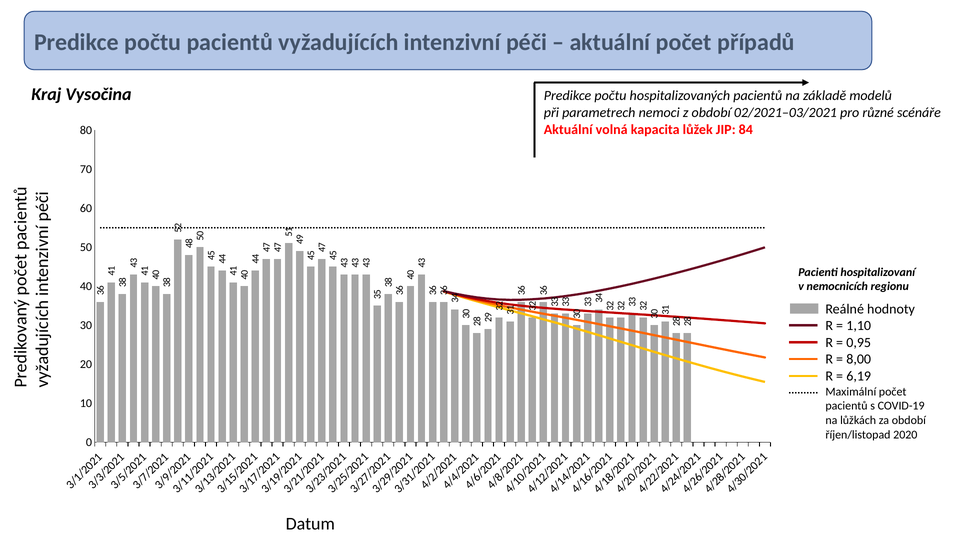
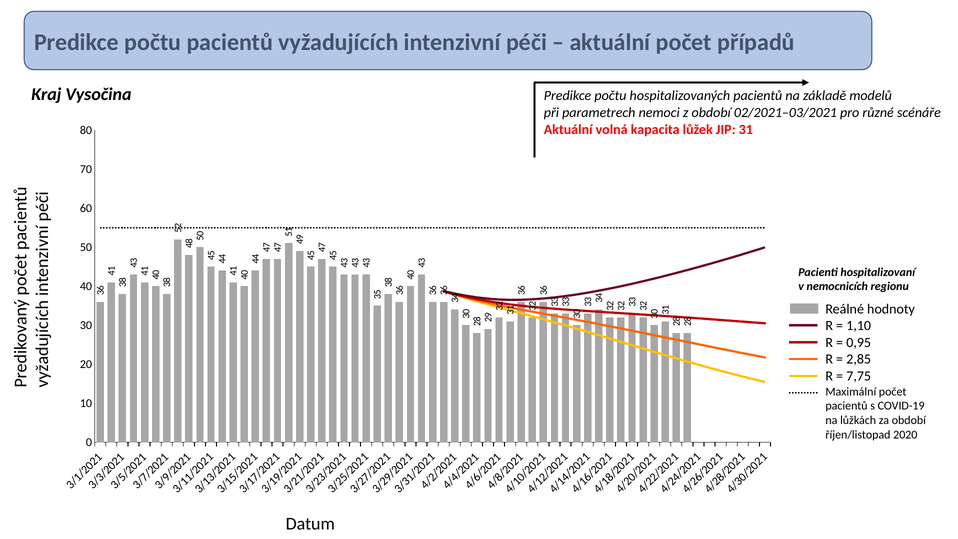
84: 84 -> 31 (746, 130)
8,00: 8,00 -> 2,85 (859, 359)
6,19: 6,19 -> 7,75 (859, 376)
